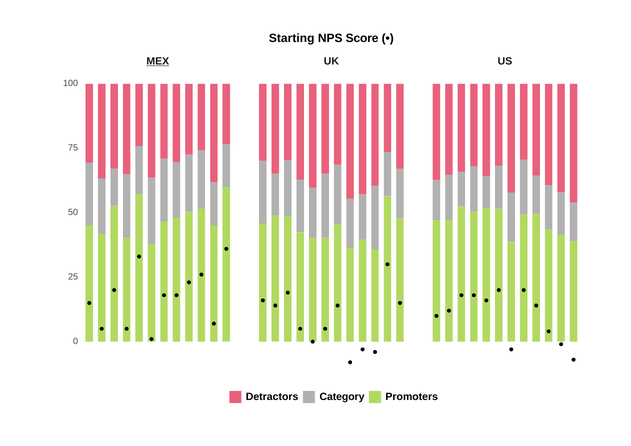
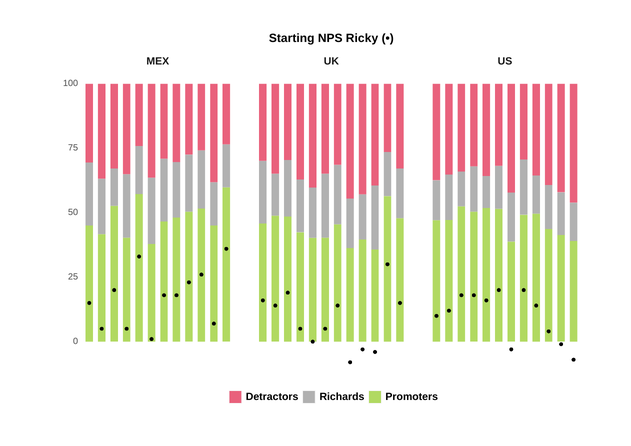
Score: Score -> Ricky (362, 38)
MEX underline: present -> none (158, 61)
Category: Category -> Richards (342, 397)
